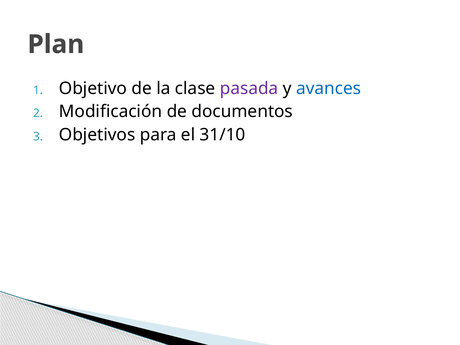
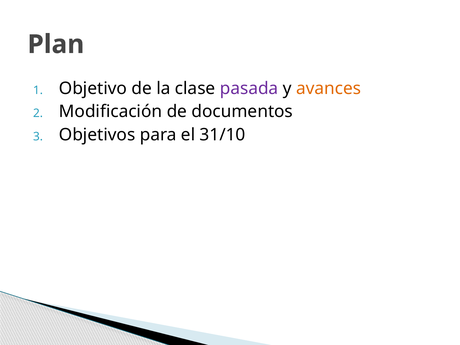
avances colour: blue -> orange (329, 88)
